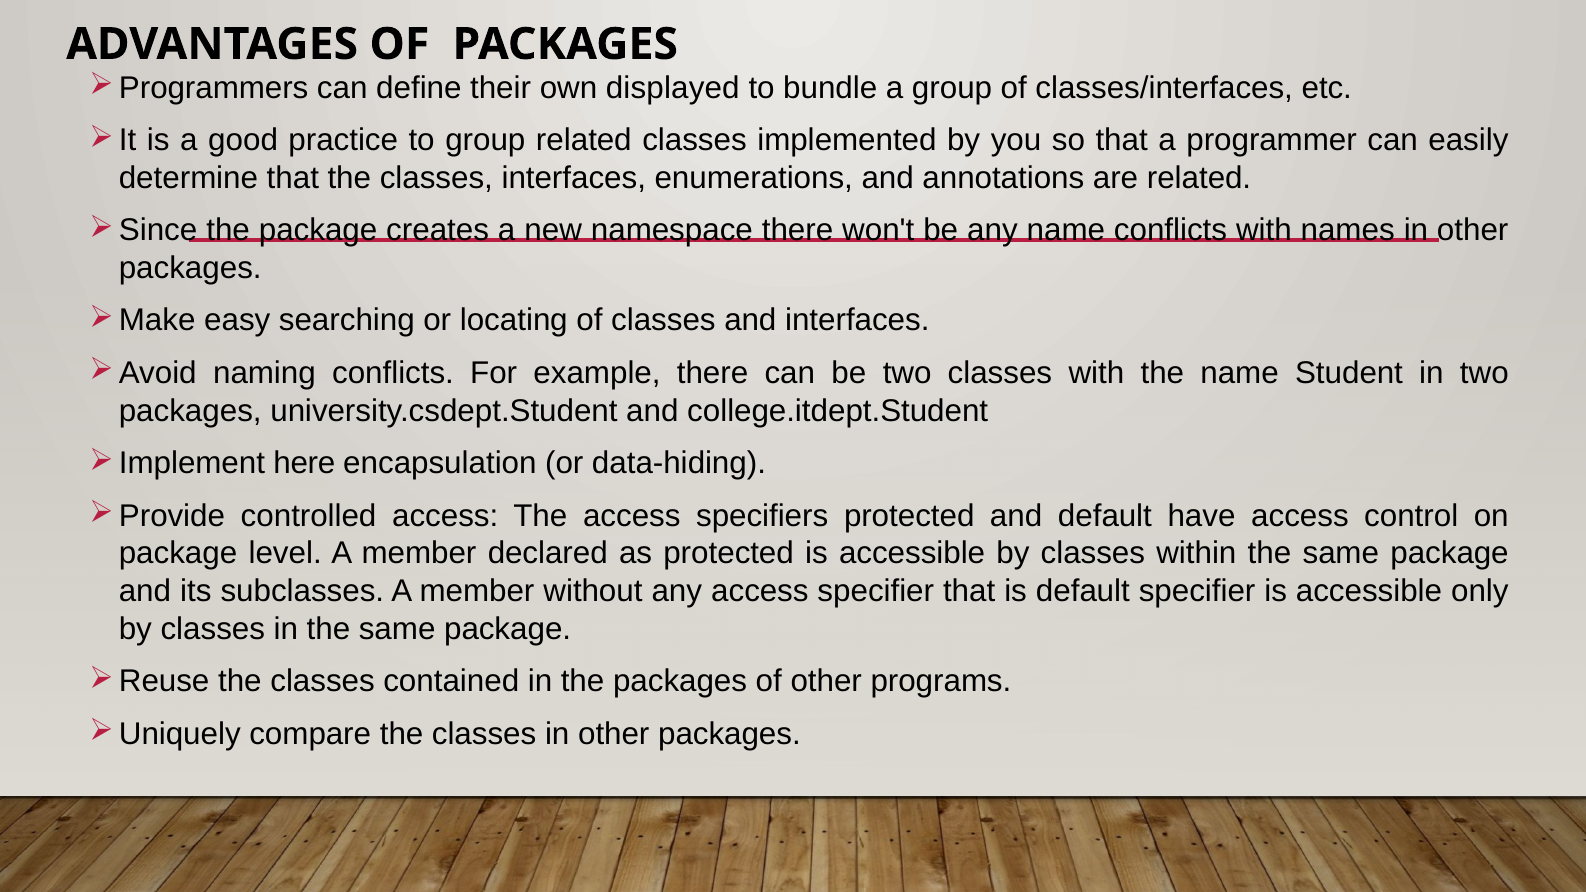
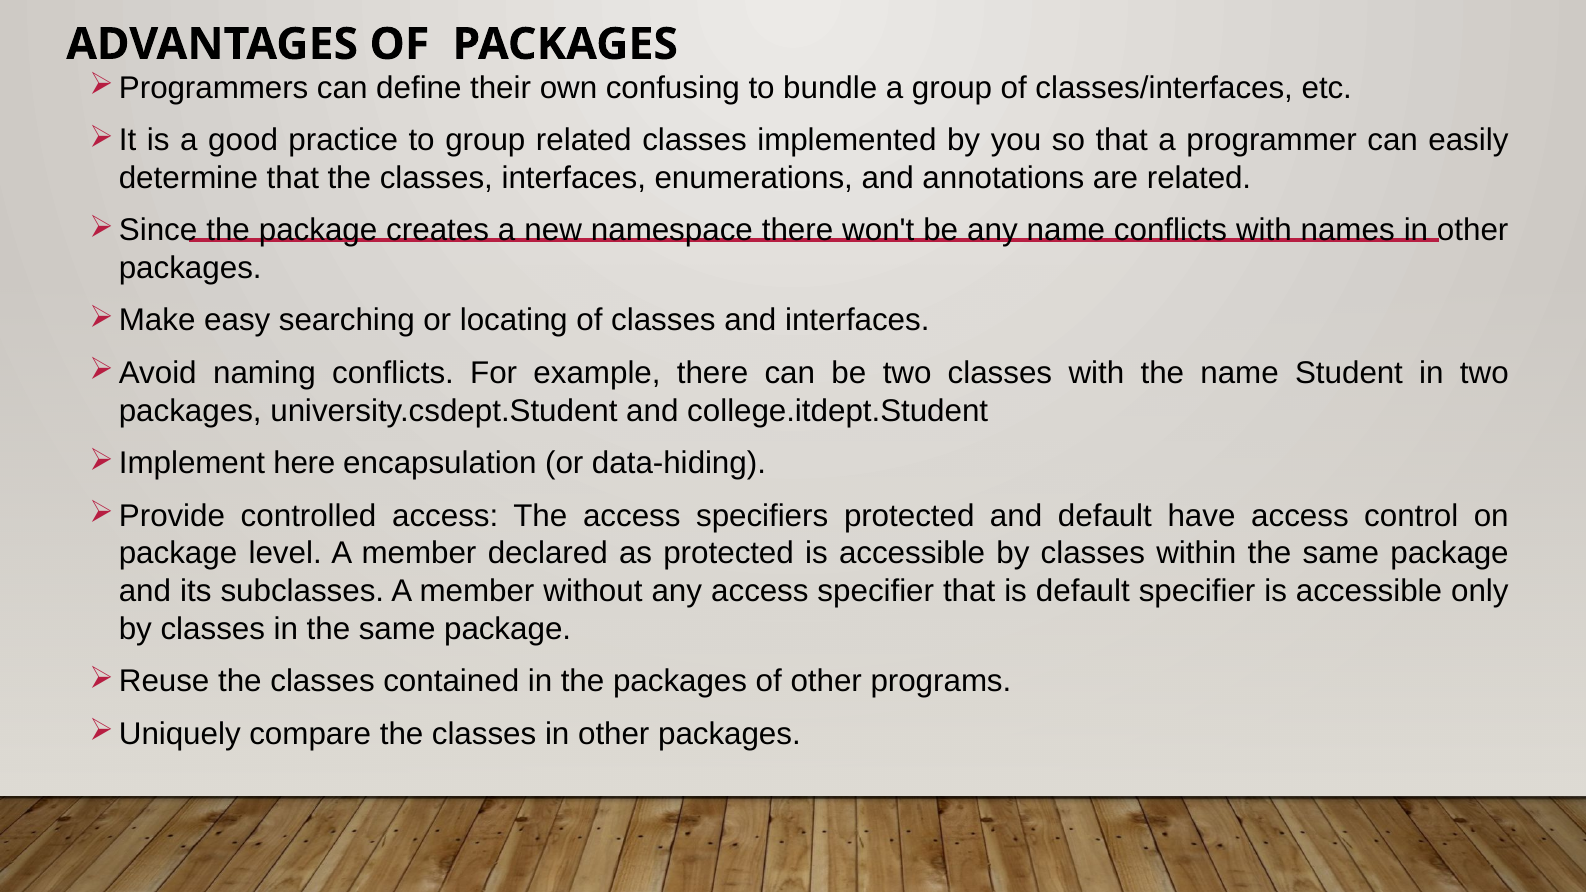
displayed: displayed -> confusing (673, 88)
